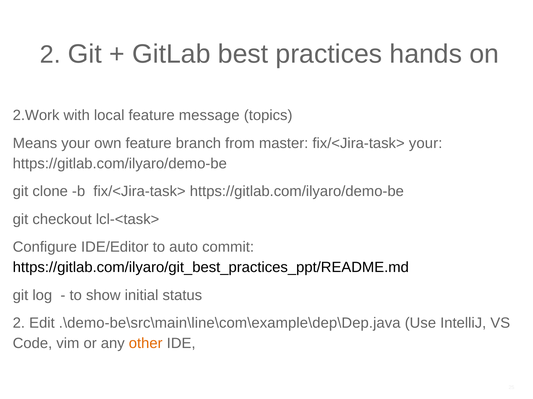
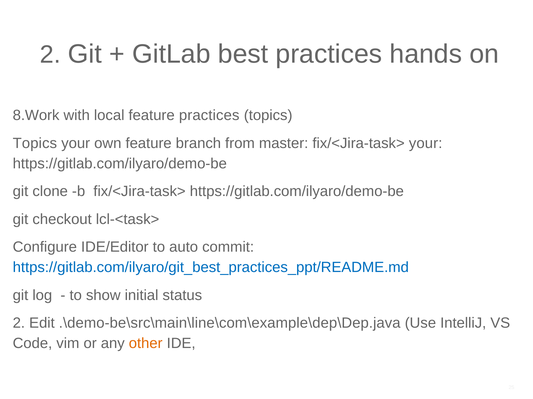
2.Work: 2.Work -> 8.Work (36, 116)
feature message: message -> practices (209, 116)
Means: Means -> Topics (35, 143)
https://gitlab.com/ilyaro/git_best_practices_ppt/README.md colour: black -> blue (211, 268)
